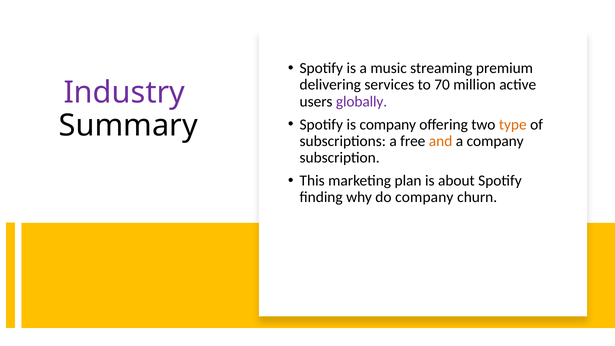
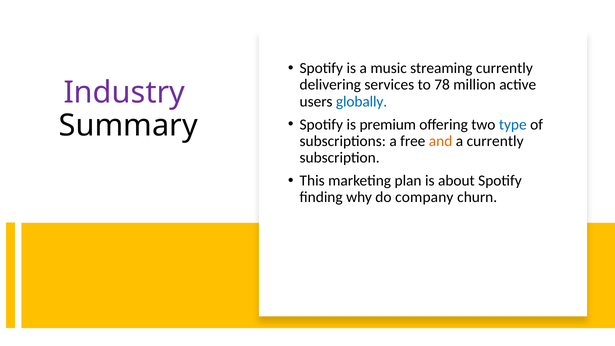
streaming premium: premium -> currently (504, 68)
70: 70 -> 78 (442, 85)
globally colour: purple -> blue (362, 101)
is company: company -> premium (388, 124)
type colour: orange -> blue (513, 124)
a company: company -> currently (495, 141)
